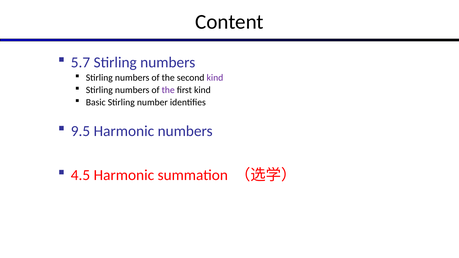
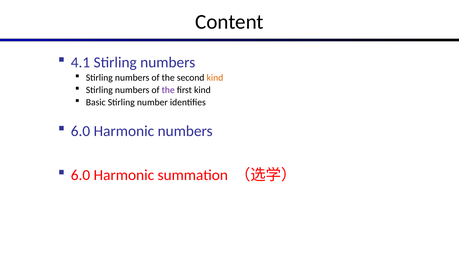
5.7: 5.7 -> 4.1 (80, 62)
kind colour: purple -> orange (215, 78)
9.5: 9.5 -> 6.0 (80, 131)
4.5: 4.5 -> 6.0 (80, 175)
